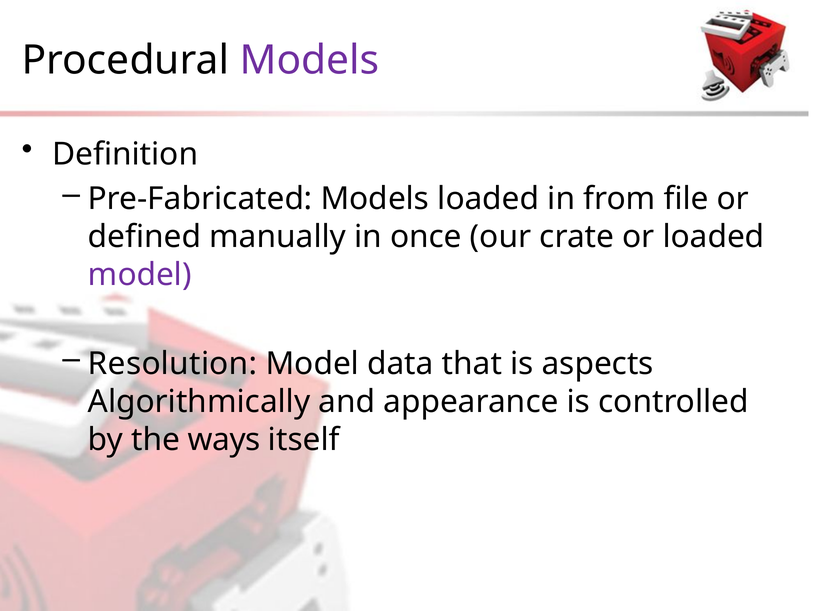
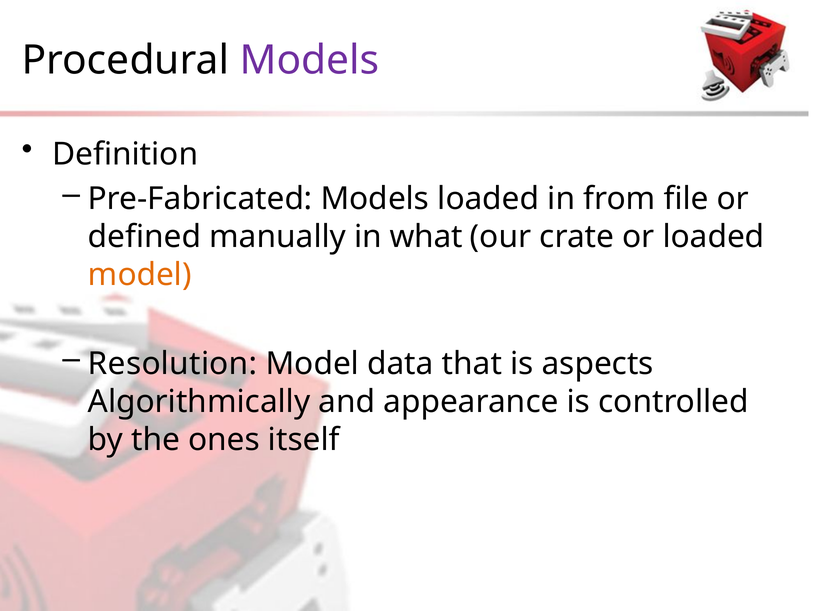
once: once -> what (426, 237)
model colour: purple -> orange (140, 275)
ways: ways -> ones (224, 440)
